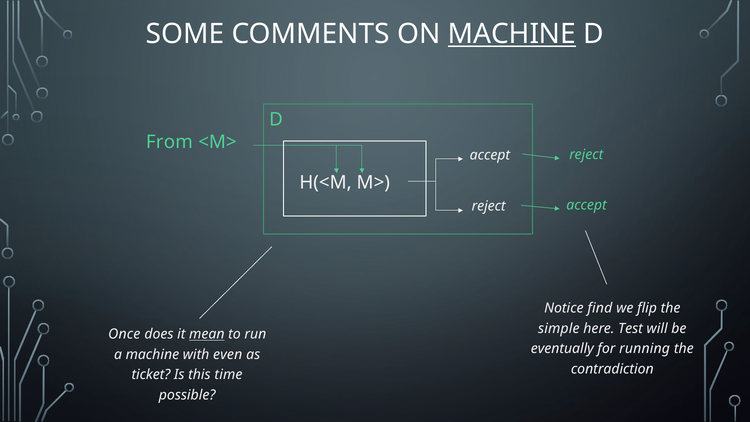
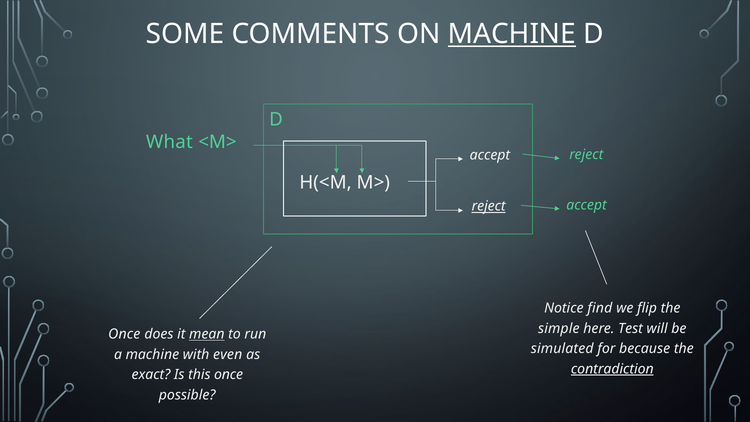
From: From -> What (169, 142)
reject underline: none -> present (489, 206)
eventually: eventually -> simulated (562, 349)
running: running -> because (645, 349)
contradiction underline: none -> present (612, 369)
ticket: ticket -> exact (151, 375)
this time: time -> once (229, 375)
